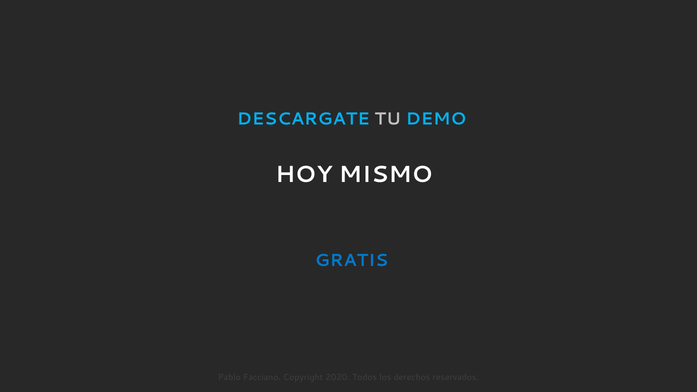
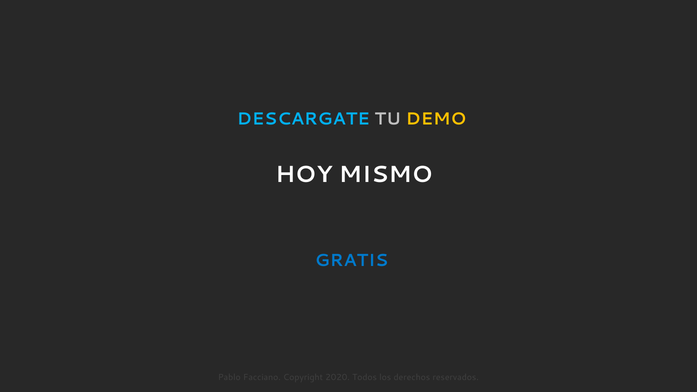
DEMO colour: light blue -> yellow (436, 119)
